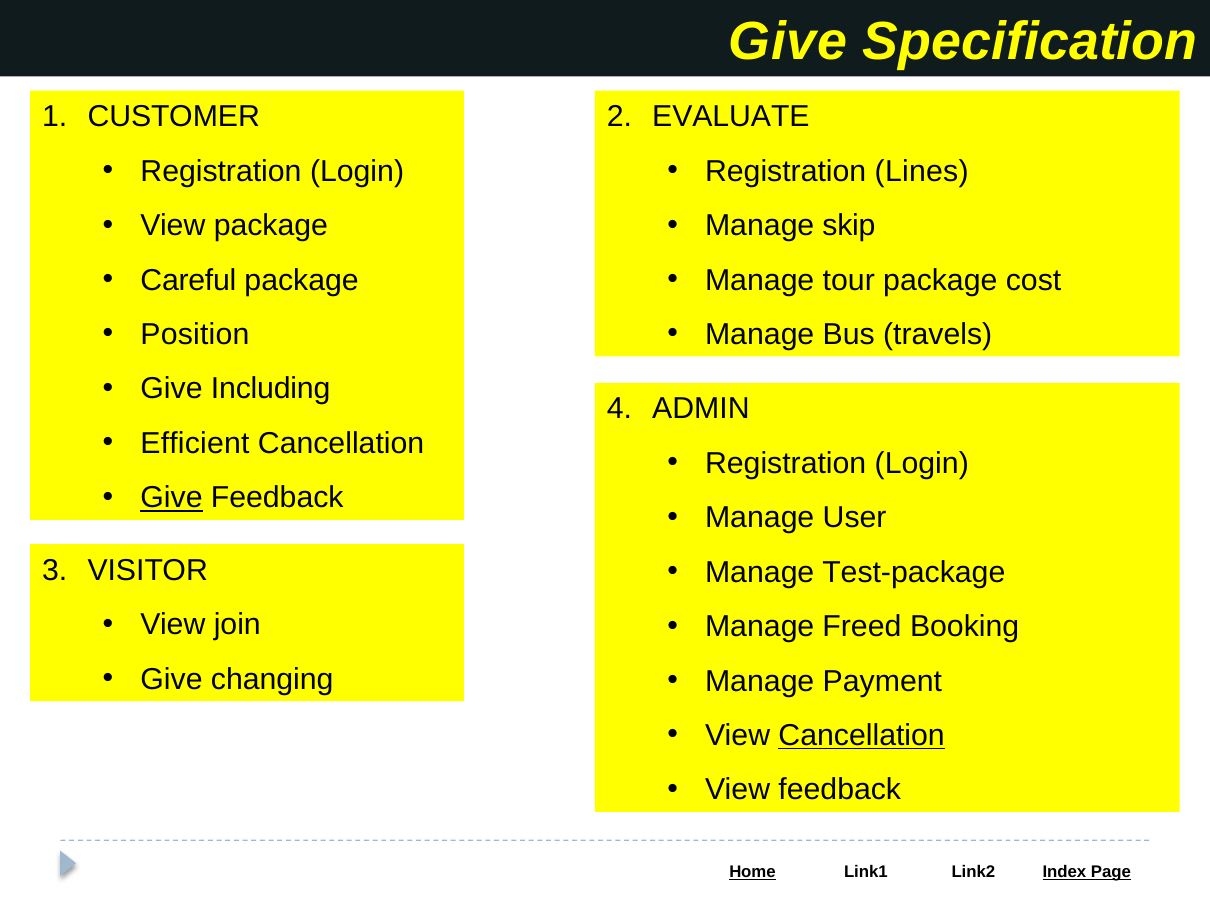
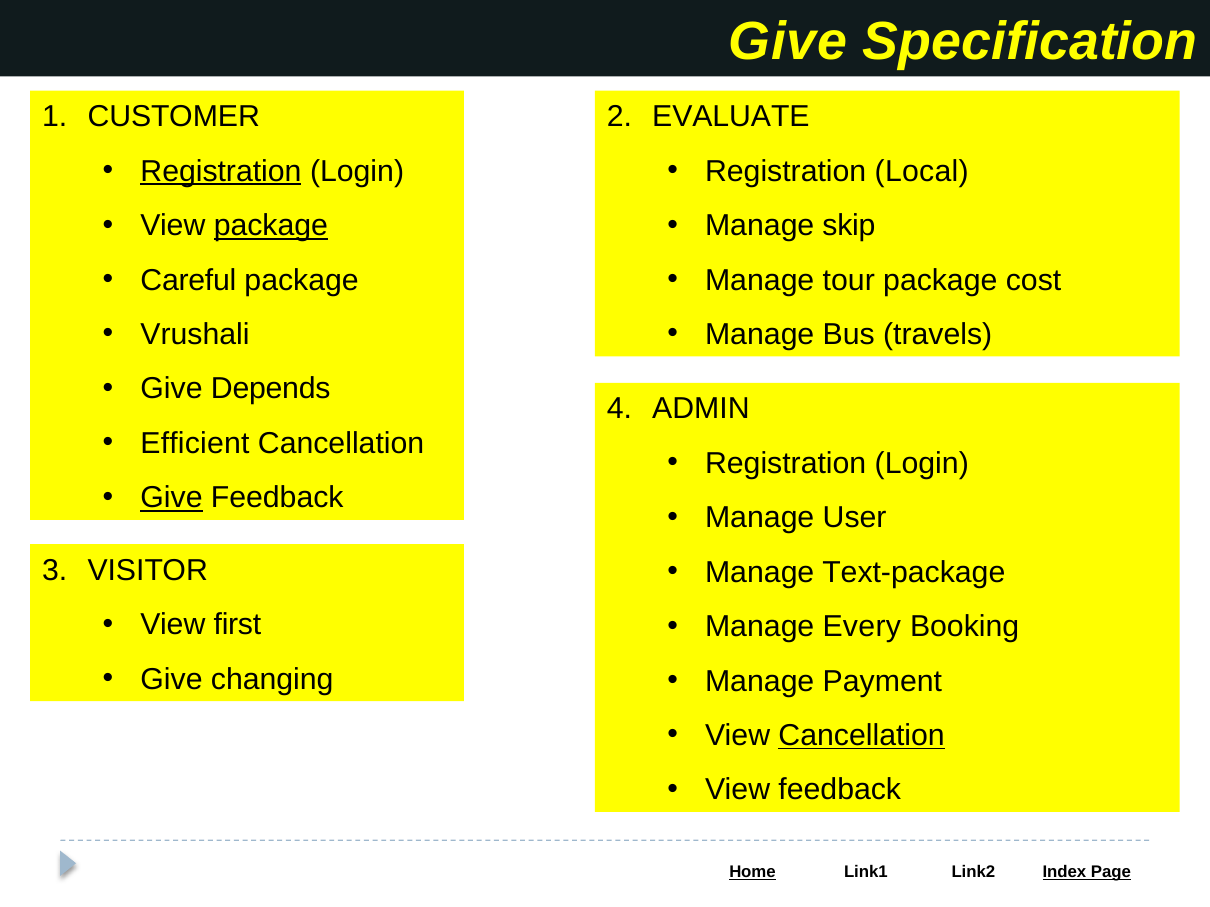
Lines: Lines -> Local (922, 171)
Registration underline: none -> present (221, 171)
package underline: none -> present (271, 226)
Position: Position -> Vrushali (195, 335)
Including: Including -> Depends (271, 389)
Test-package: Test-package -> Text-package (914, 573)
join: join -> first (237, 625)
Freed: Freed -> Every (862, 627)
